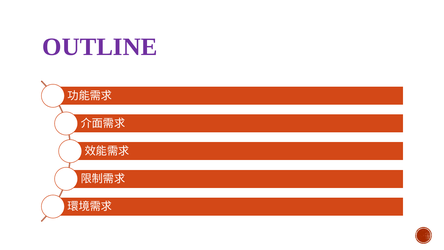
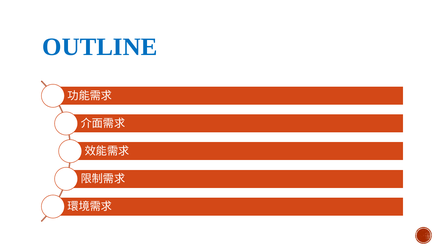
OUTLINE colour: purple -> blue (100, 47)
